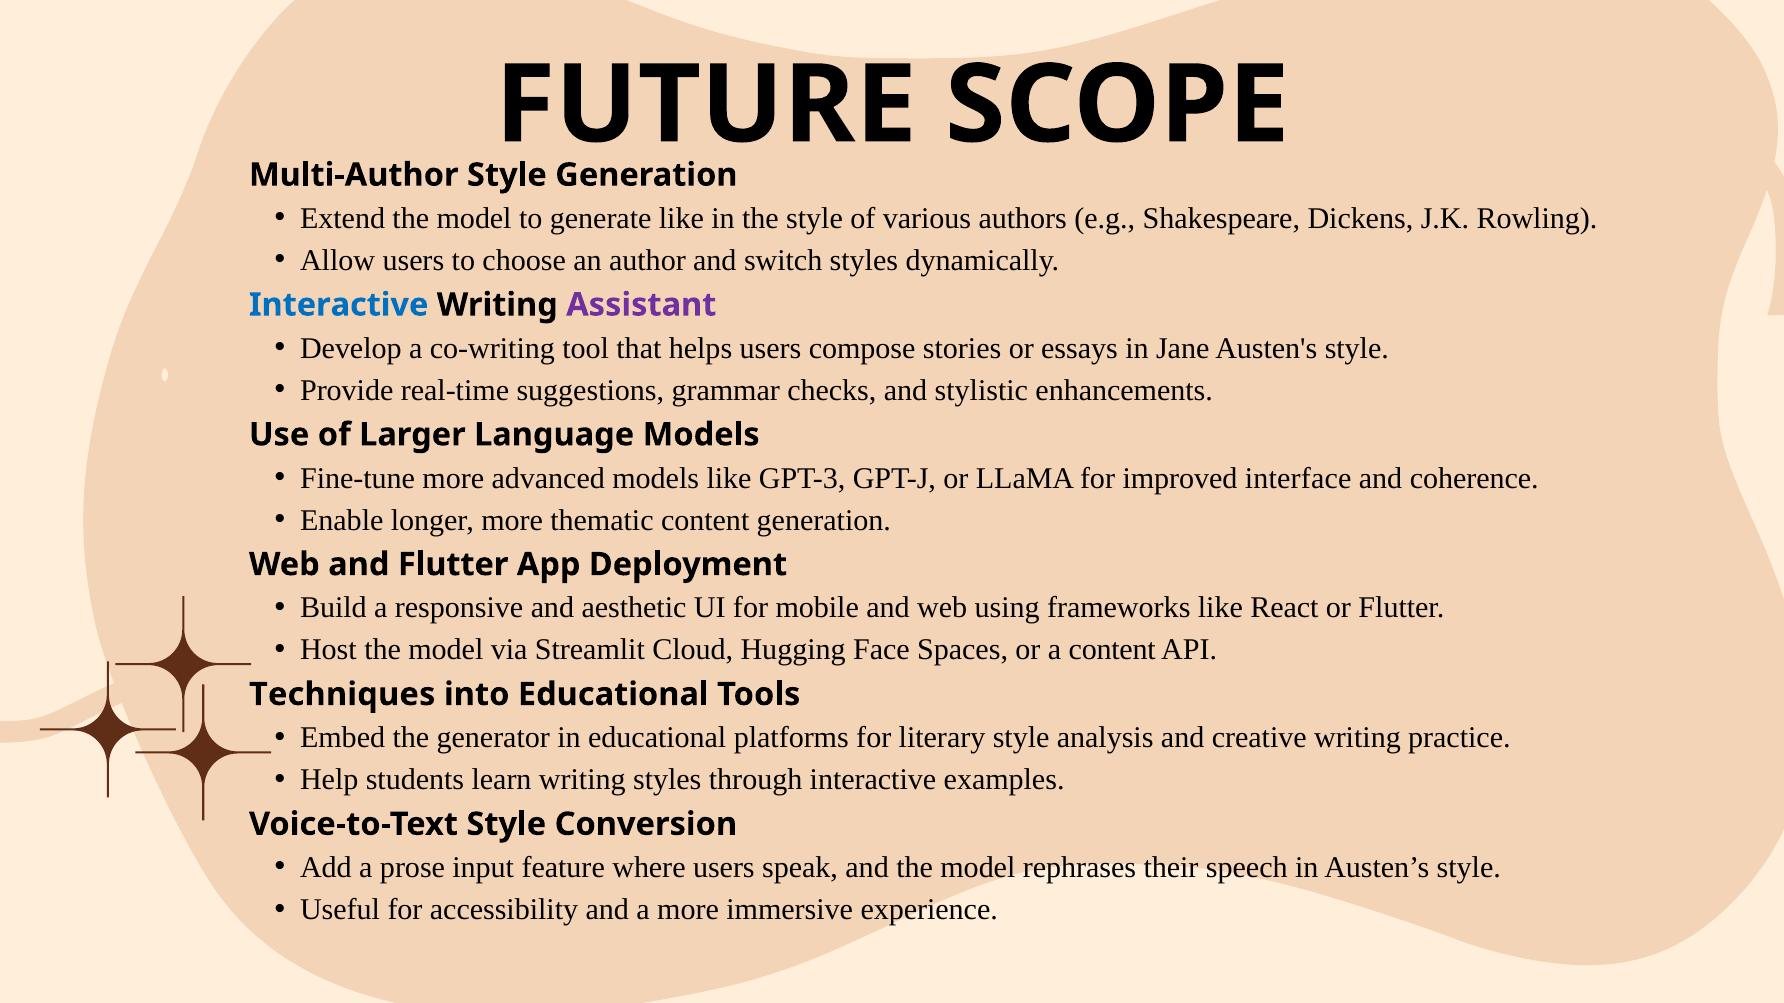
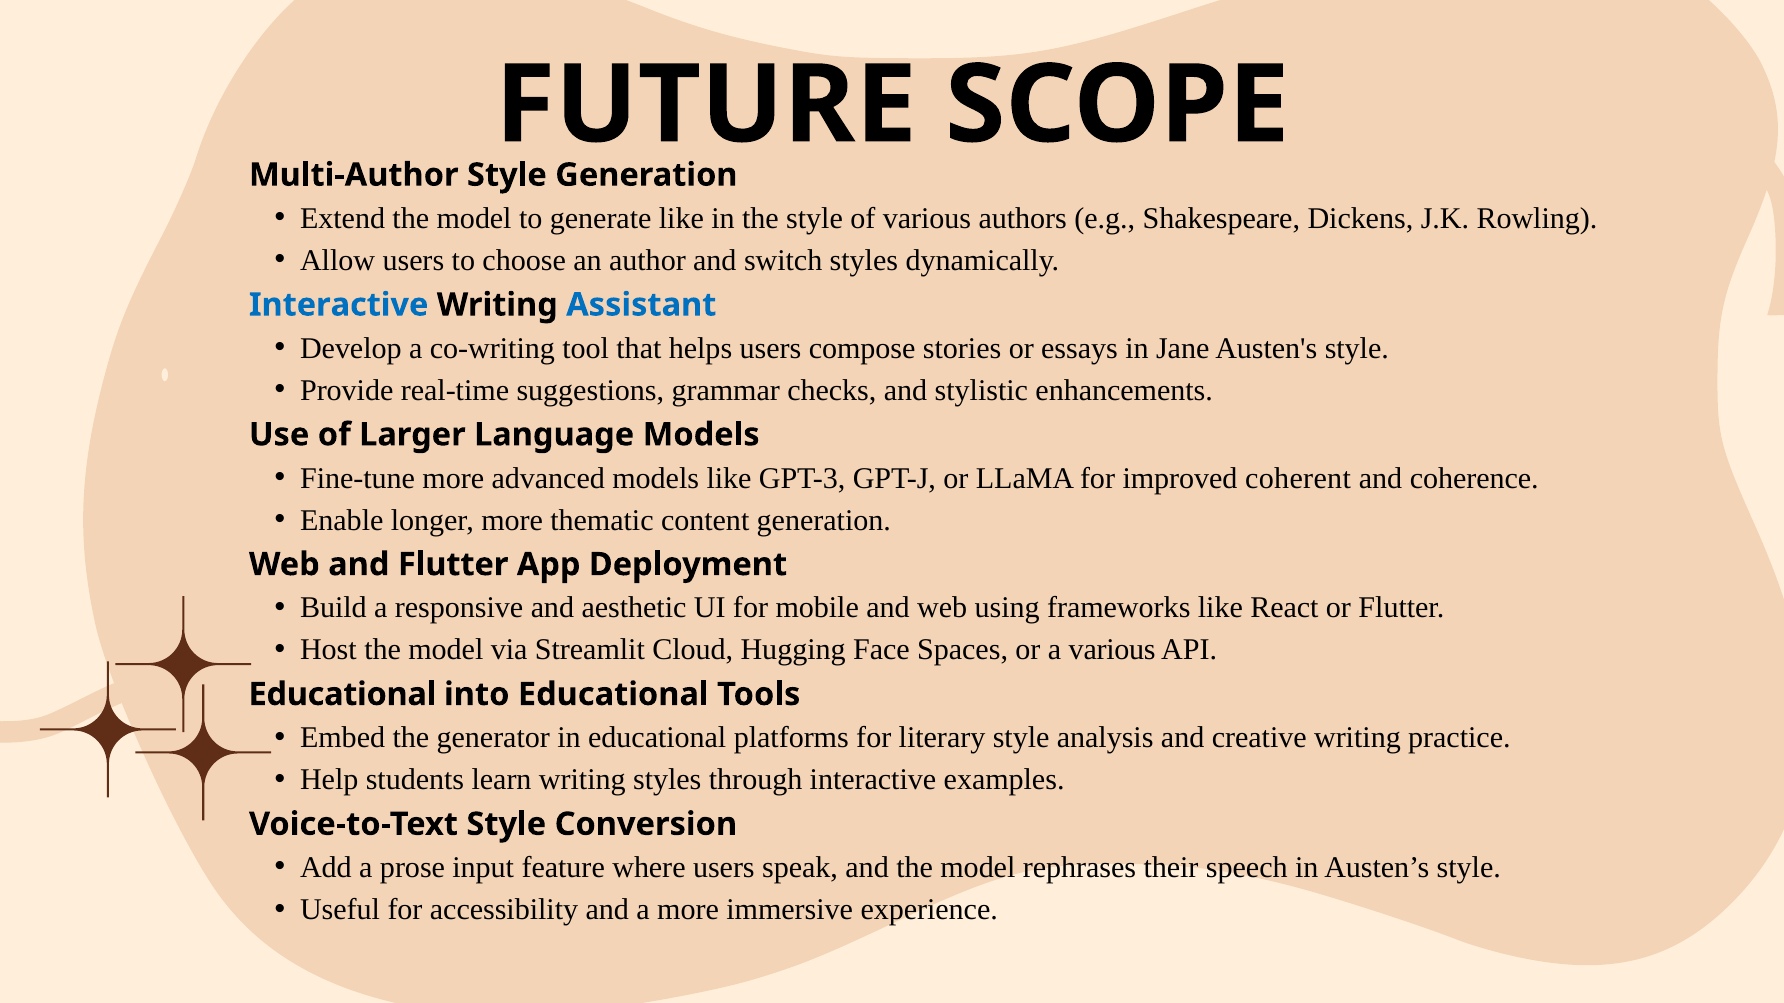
Assistant colour: purple -> blue (641, 305)
interface: interface -> coherent (1298, 478)
a content: content -> various (1112, 650)
Techniques: Techniques -> Educational (342, 695)
